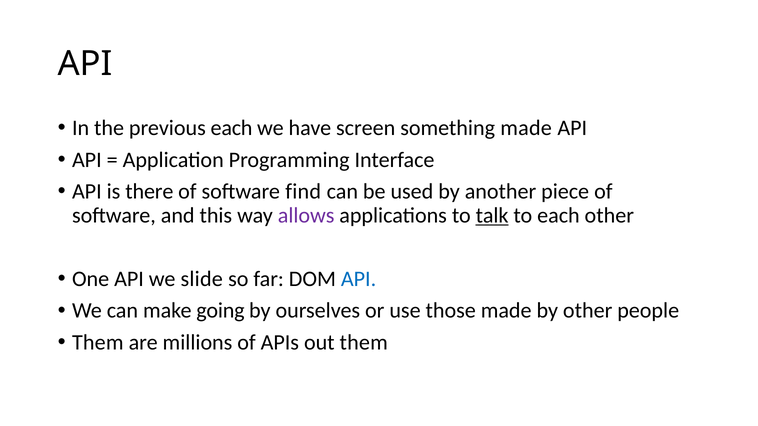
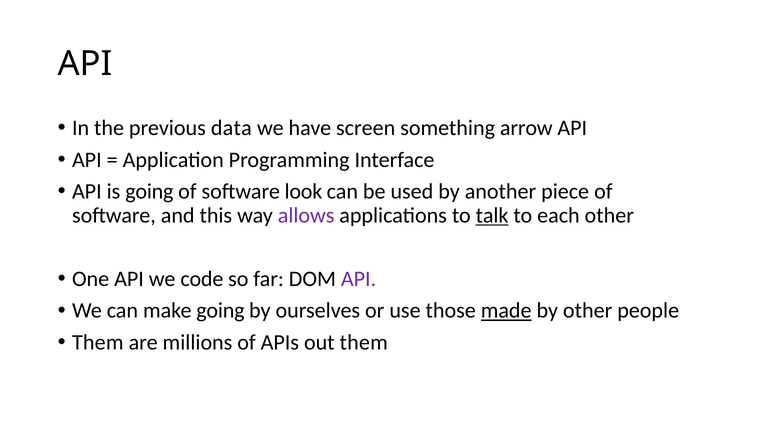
previous each: each -> data (231, 128)
something made: made -> arrow (526, 128)
is there: there -> going (149, 192)
find: find -> look (303, 192)
slide: slide -> code (202, 279)
API colour: blue -> purple (359, 279)
made underline: none -> present (506, 311)
